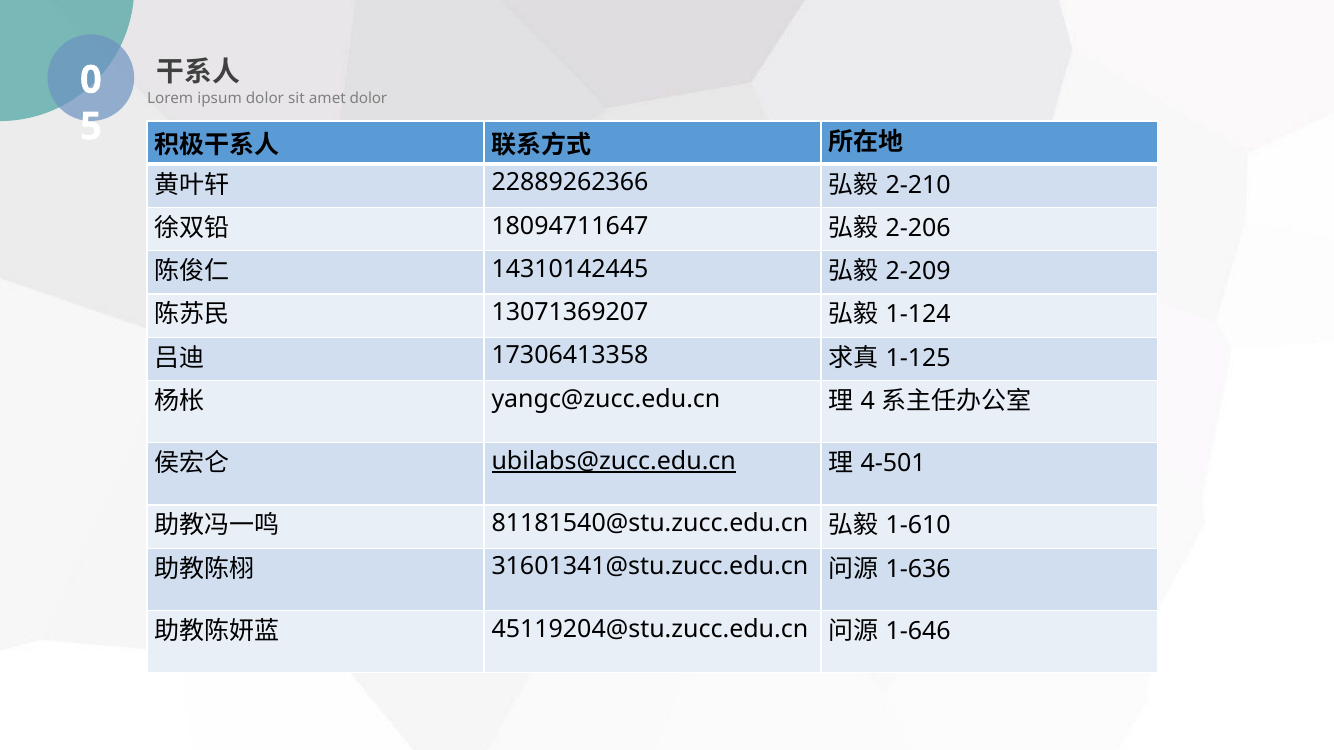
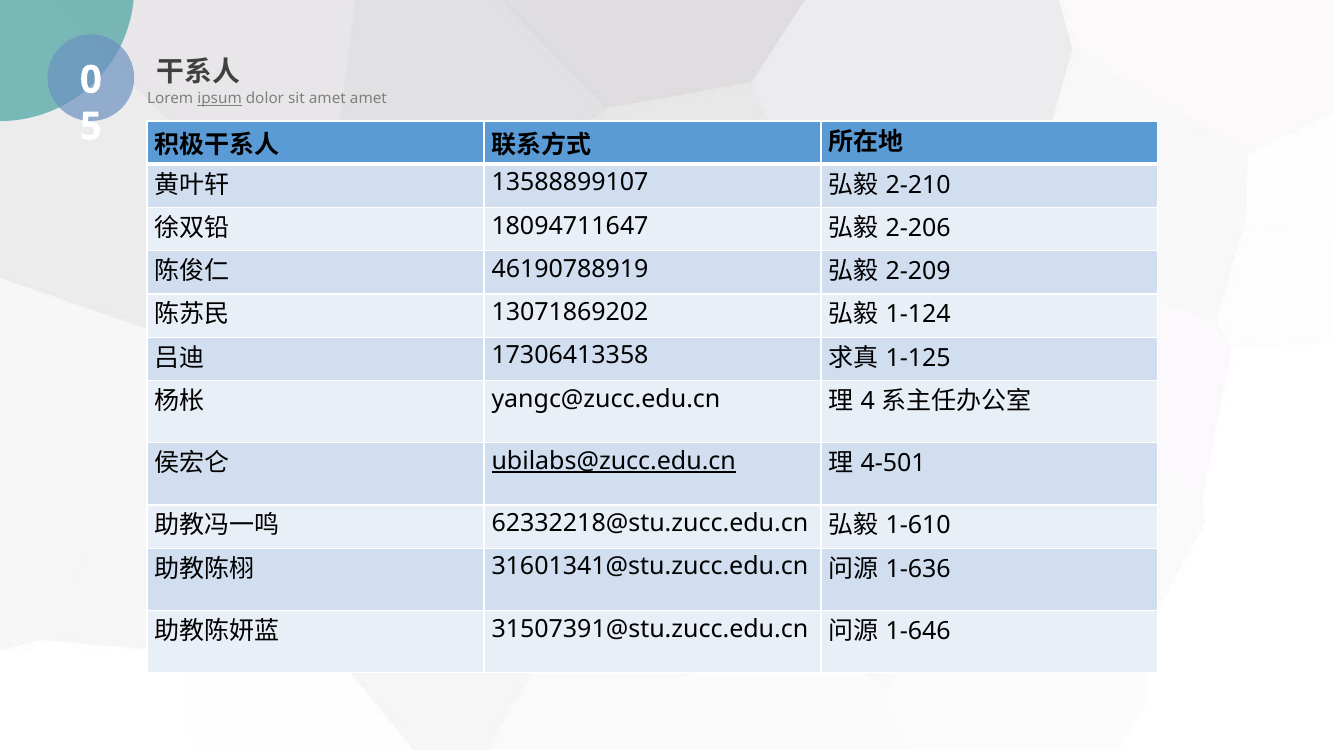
ipsum underline: none -> present (220, 99)
amet dolor: dolor -> amet (368, 99)
22889262366: 22889262366 -> 13588899107 (570, 183)
14310142445: 14310142445 -> 46190788919 (570, 269)
13071369207: 13071369207 -> 13071869202 (570, 312)
81181540@stu.zucc.edu.cn: 81181540@stu.zucc.edu.cn -> 62332218@stu.zucc.edu.cn (650, 524)
45119204@stu.zucc.edu.cn: 45119204@stu.zucc.edu.cn -> 31507391@stu.zucc.edu.cn (650, 629)
